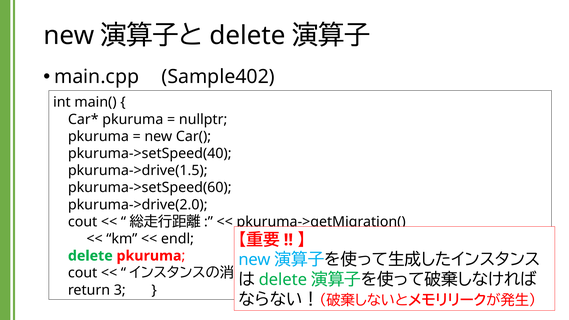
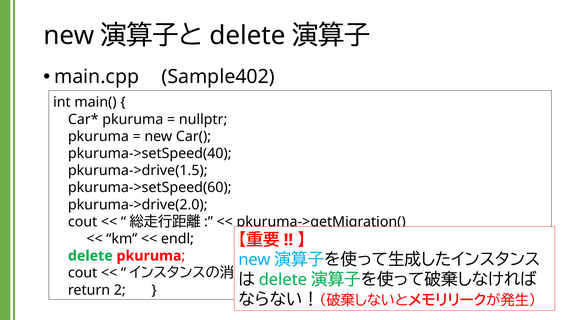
3: 3 -> 2 (120, 290)
